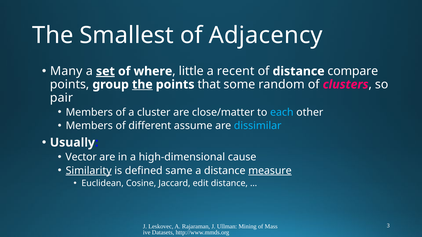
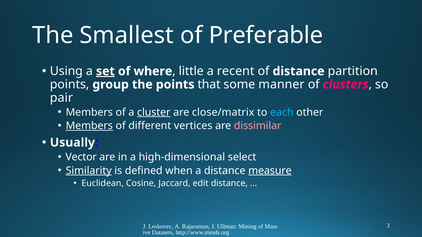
Adjacency: Adjacency -> Preferable (266, 35)
Many: Many -> Using (66, 71)
compare: compare -> partition (353, 71)
the underline: present -> none (142, 85)
random: random -> manner (281, 85)
cluster underline: none -> present (154, 112)
close/matter: close/matter -> close/matrix (223, 112)
Members underline: none -> present (89, 126)
assume: assume -> vertices (193, 126)
dissimilar colour: light blue -> pink (258, 126)
cause: cause -> select (242, 157)
same: same -> when (179, 171)
